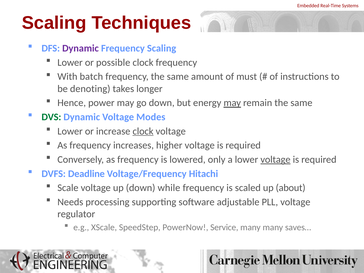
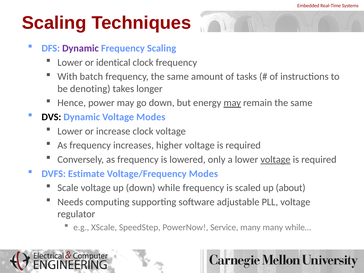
possible: possible -> identical (113, 62)
must: must -> tasks (247, 77)
DVS colour: green -> black (51, 117)
clock underline: present -> none (143, 131)
Deadline: Deadline -> Estimate (86, 174)
Voltage/Frequency Hitachi: Hitachi -> Modes (203, 174)
processing: processing -> computing (108, 202)
saves…: saves… -> while… (298, 227)
